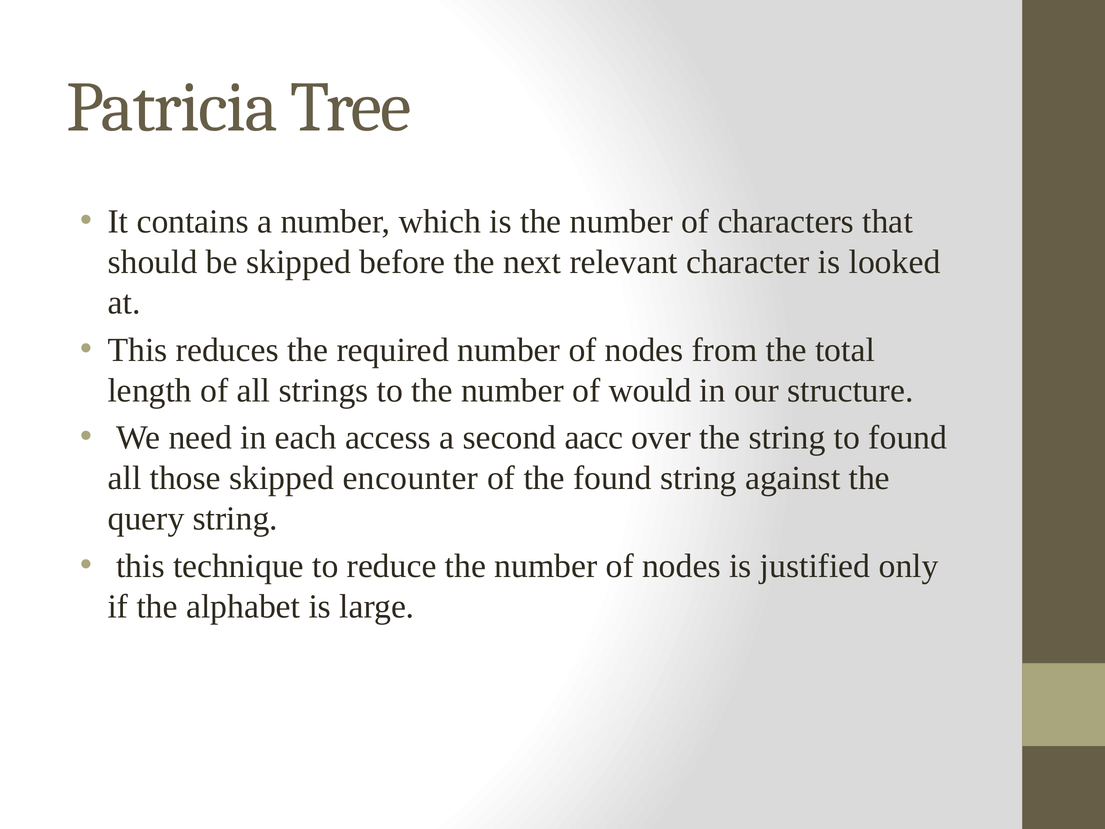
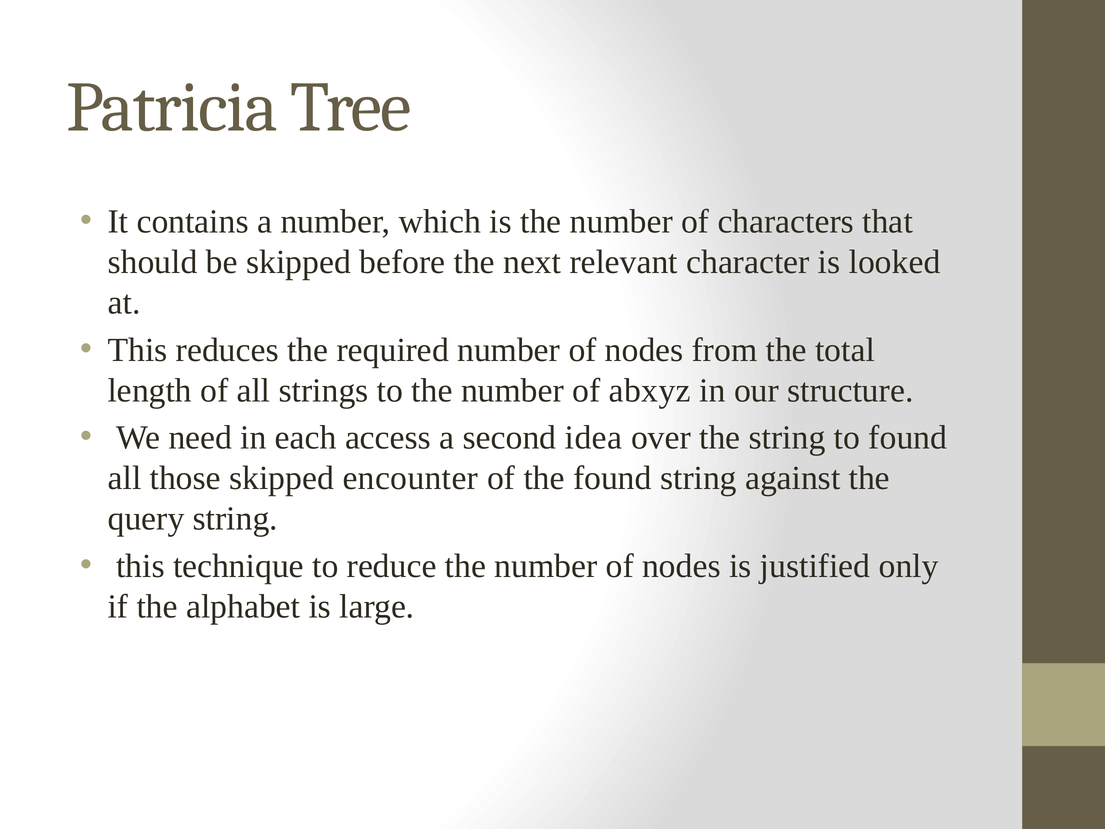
would: would -> abxyz (650, 390)
aacc: aacc -> idea (594, 438)
